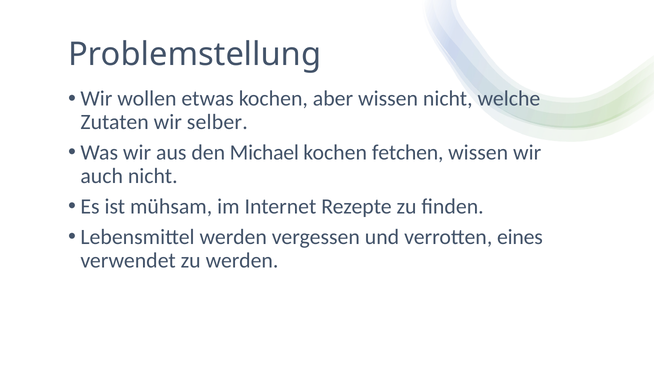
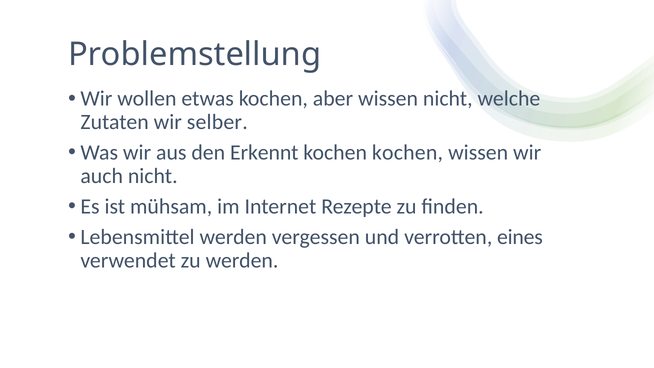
Michael: Michael -> Erkennt (264, 153)
kochen fetchen: fetchen -> kochen (407, 153)
